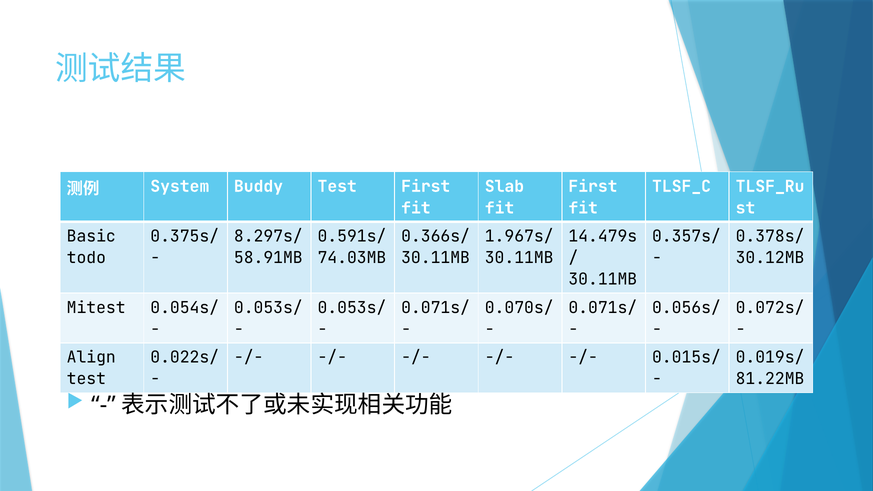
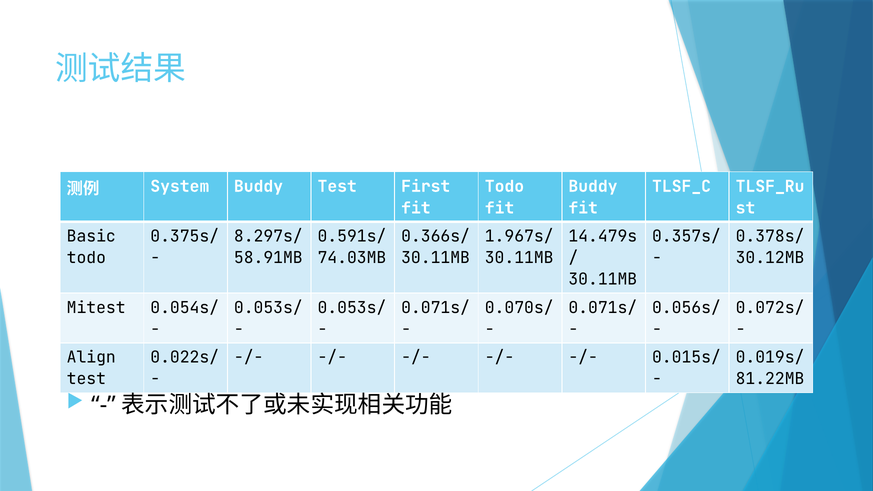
Slab: Slab -> Todo (504, 186)
First: First -> Buddy (593, 186)
